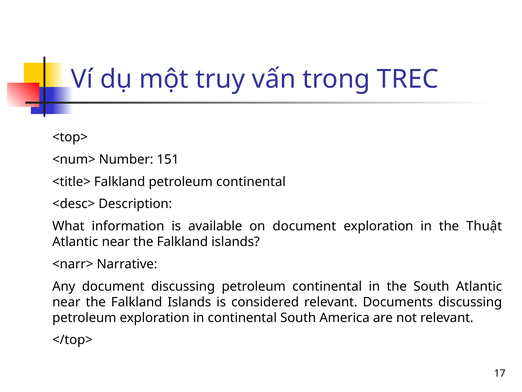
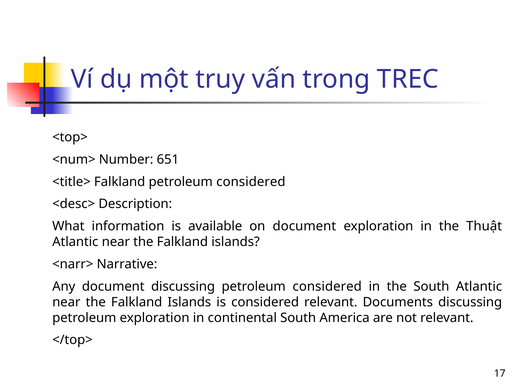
151: 151 -> 651 (168, 159)
Falkland petroleum continental: continental -> considered (251, 182)
discussing petroleum continental: continental -> considered (327, 286)
